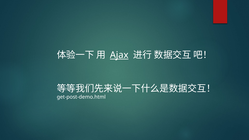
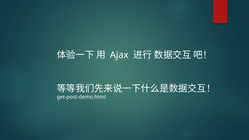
Ajax underline: present -> none (119, 55)
